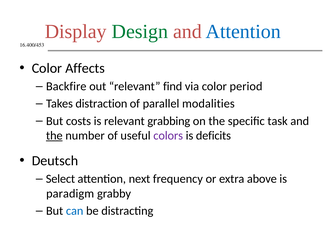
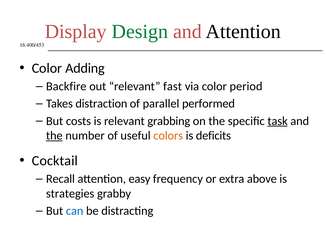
Attention colour: blue -> black (243, 32)
Affects: Affects -> Adding (85, 68)
find: find -> fast (173, 86)
modalities: modalities -> performed (208, 103)
task underline: none -> present (278, 121)
colors colour: purple -> orange (168, 135)
Deutsch: Deutsch -> Cocktail (55, 160)
Select: Select -> Recall (60, 179)
next: next -> easy (140, 179)
paradigm: paradigm -> strategies (70, 193)
